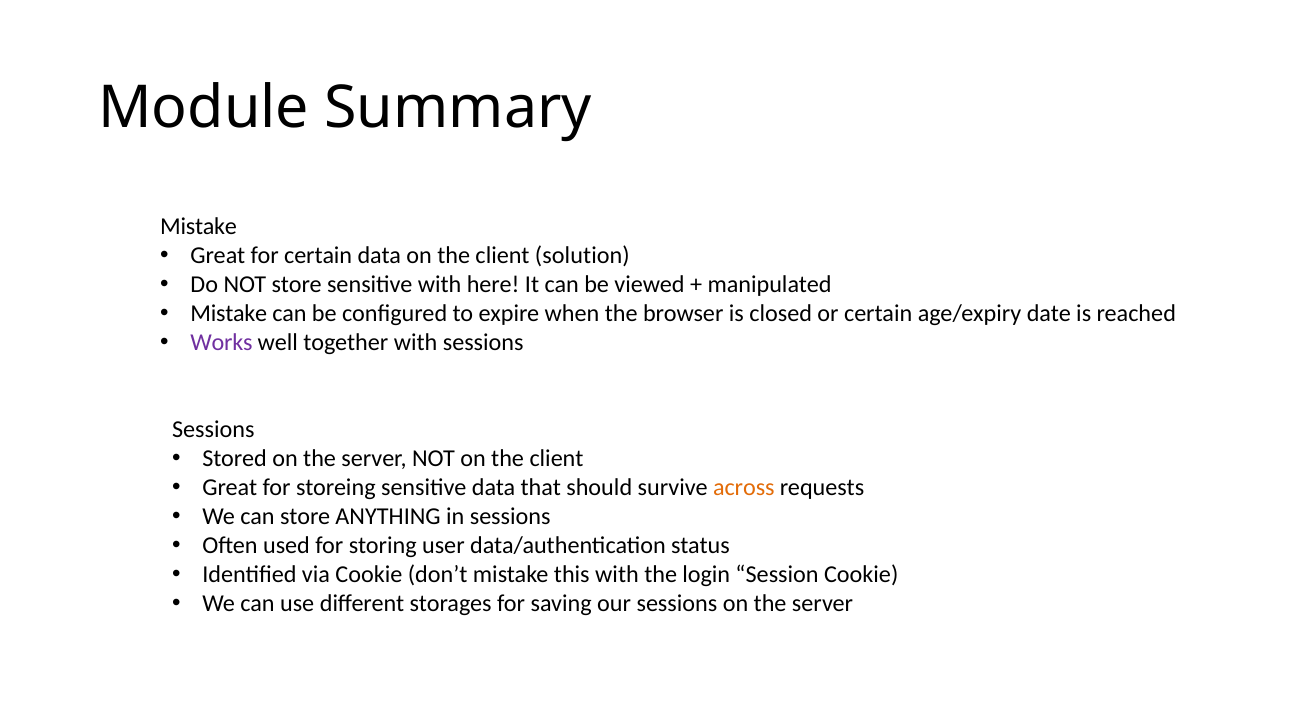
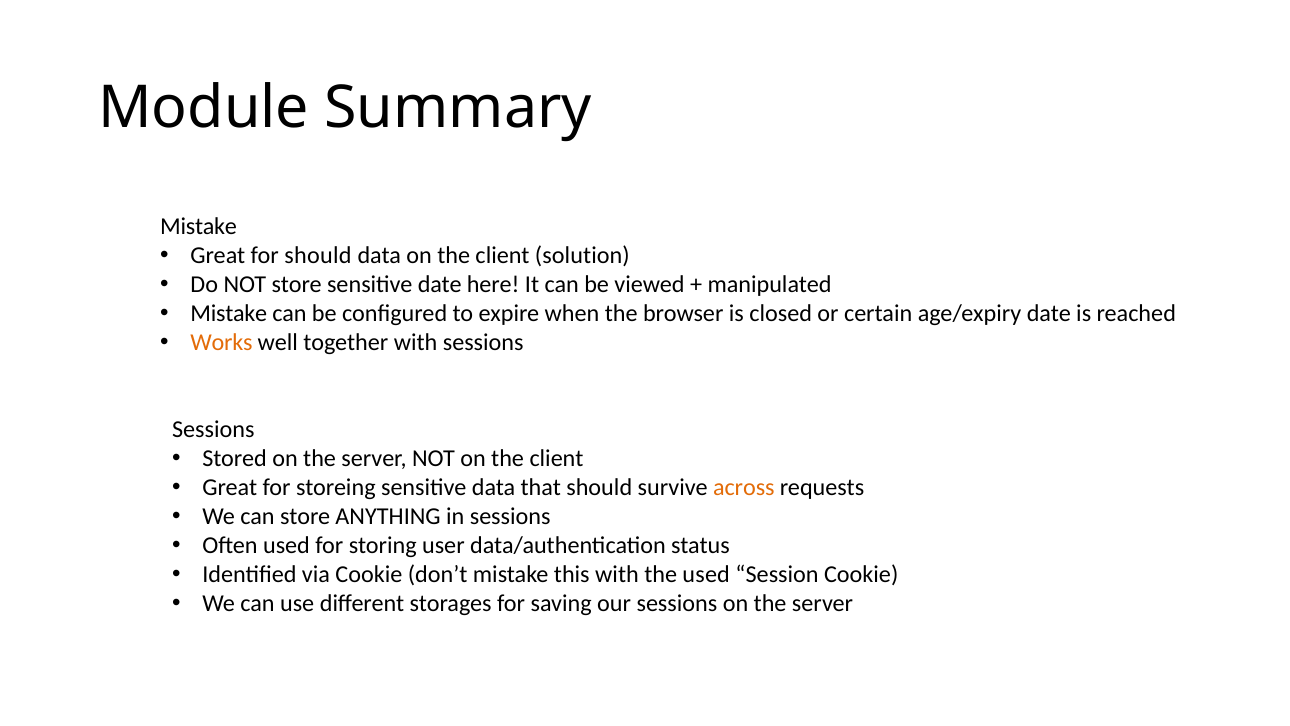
for certain: certain -> should (318, 256)
sensitive with: with -> date (440, 285)
Works colour: purple -> orange (222, 343)
the login: login -> used (706, 575)
